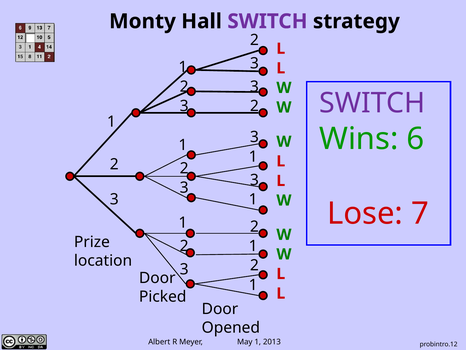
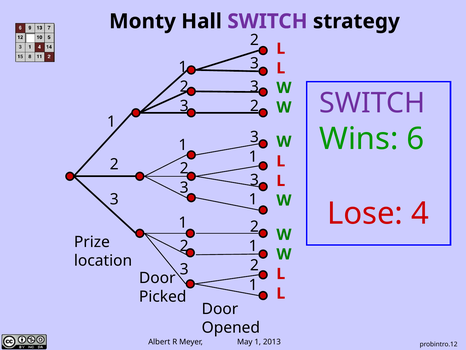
7: 7 -> 4 (420, 213)
